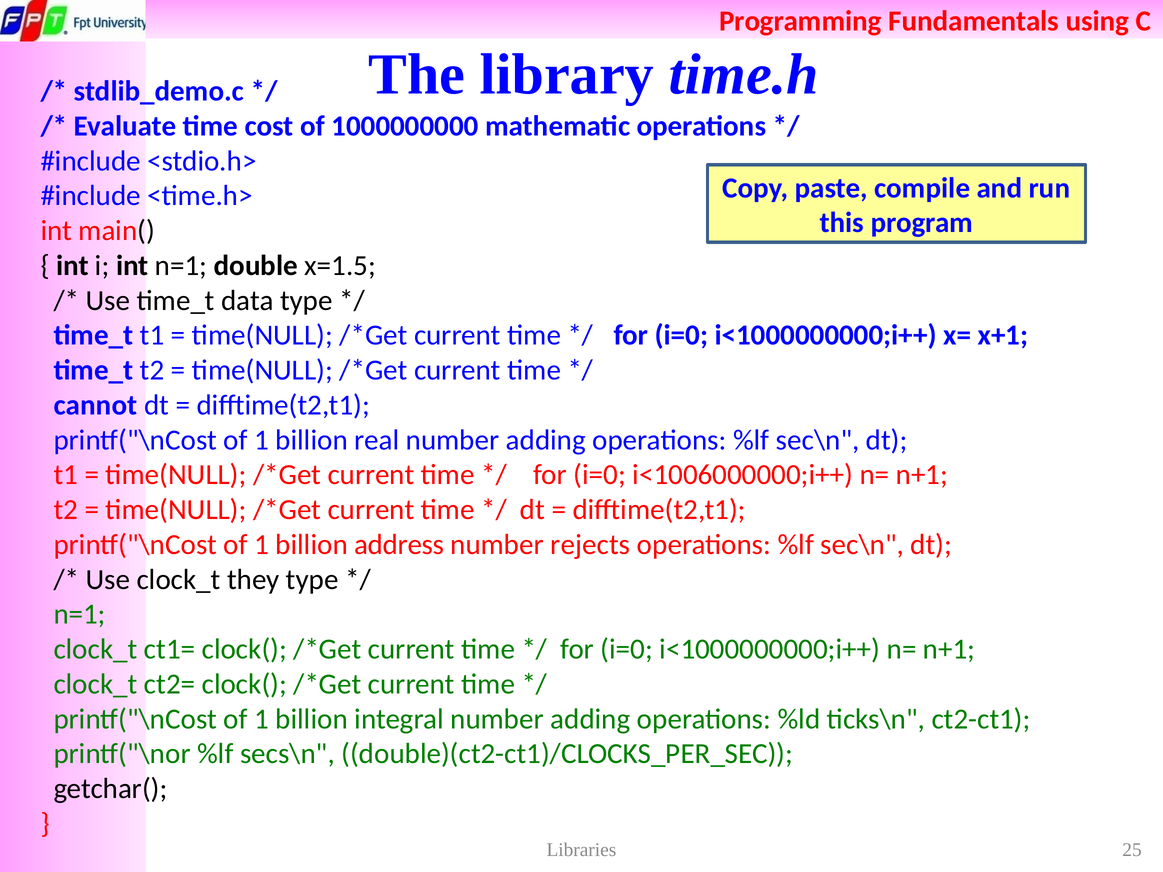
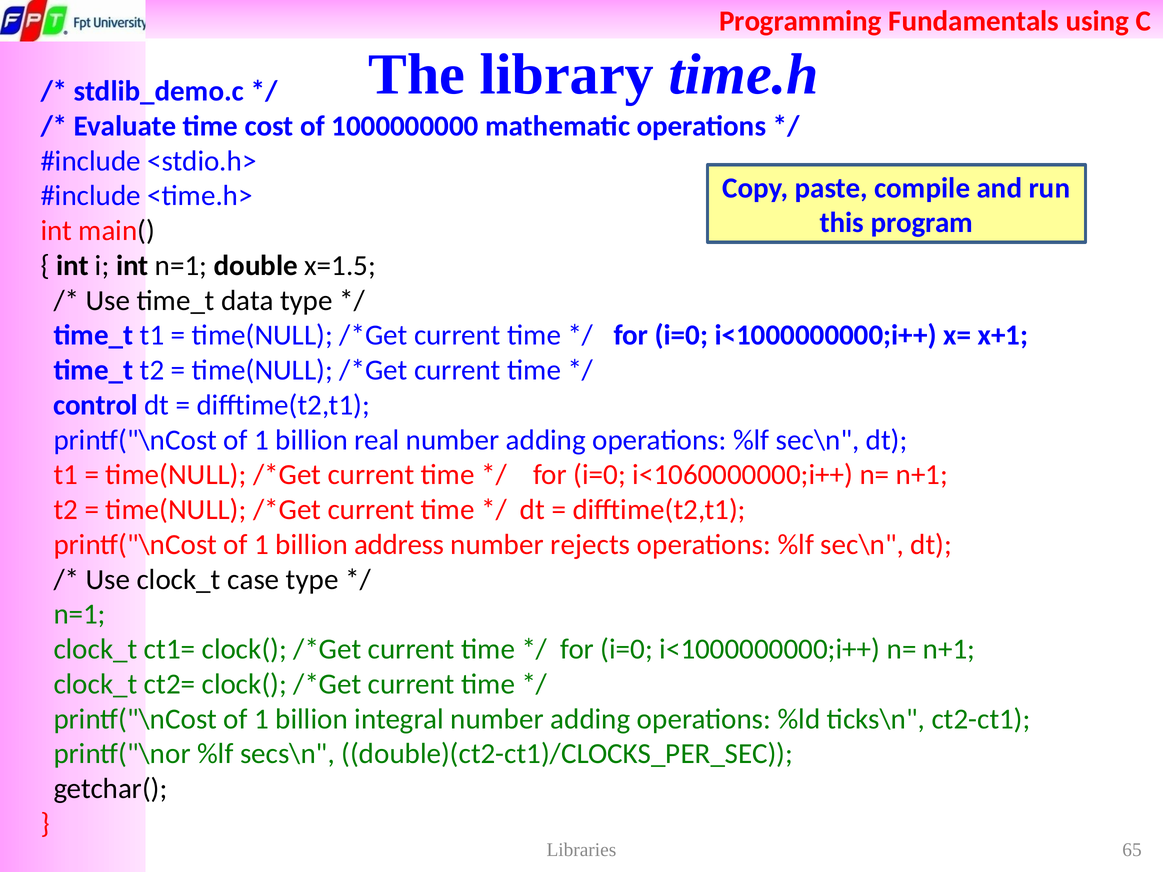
cannot: cannot -> control (96, 405)
i<1006000000;i++: i<1006000000;i++ -> i<1060000000;i++ (743, 475)
they: they -> case (253, 580)
25: 25 -> 65 (1132, 850)
